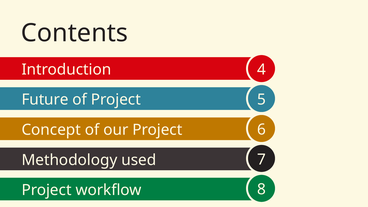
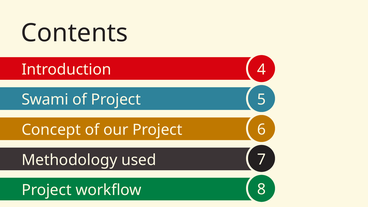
Future: Future -> Swami (45, 100)
